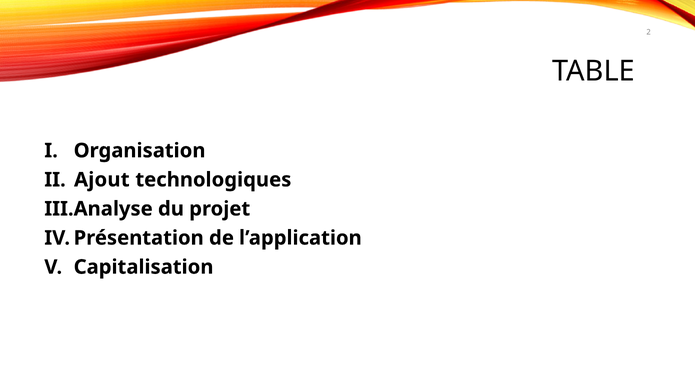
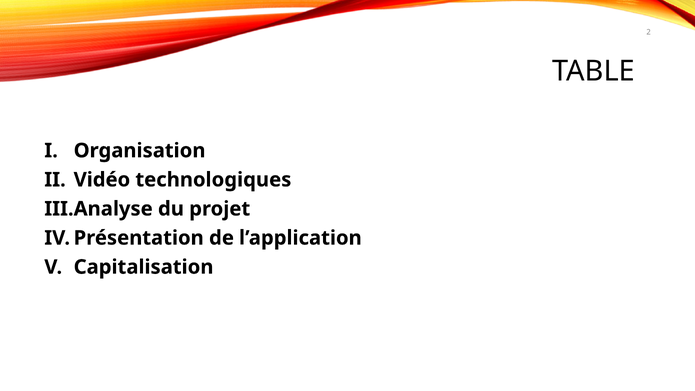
Ajout: Ajout -> Vidéo (102, 180)
